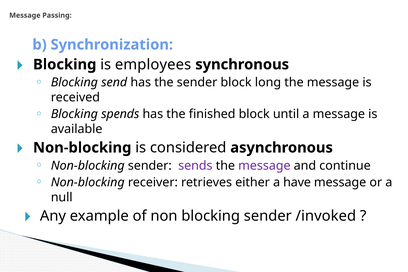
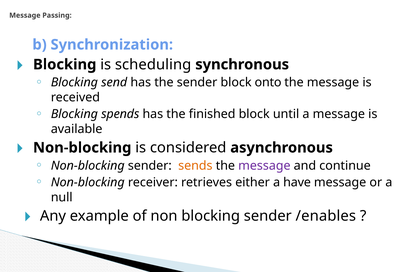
employees: employees -> scheduling (153, 64)
long: long -> onto (268, 82)
sends colour: purple -> orange (195, 166)
/invoked: /invoked -> /enables (326, 216)
